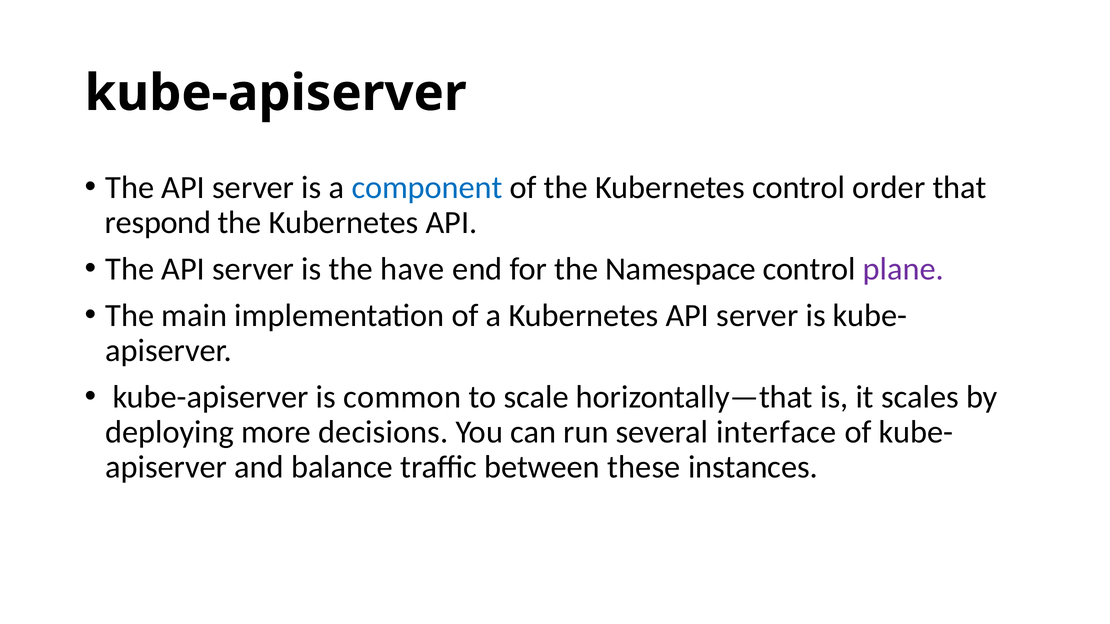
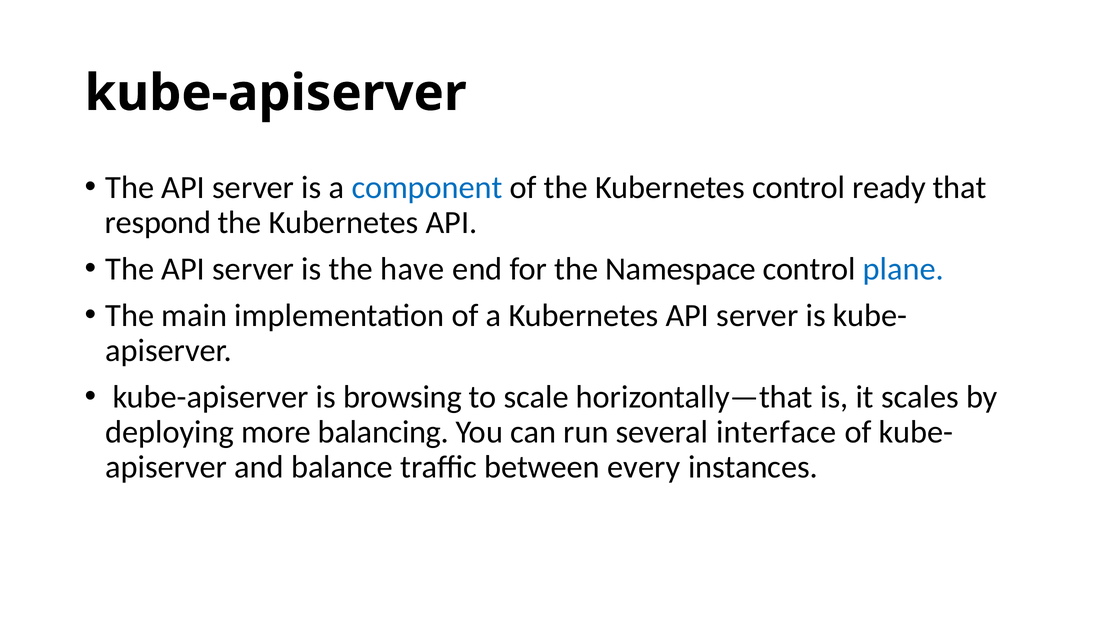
order: order -> ready (889, 188)
plane colour: purple -> blue (904, 269)
common: common -> browsing (403, 397)
decisions: decisions -> balancing (383, 432)
these: these -> every (644, 467)
